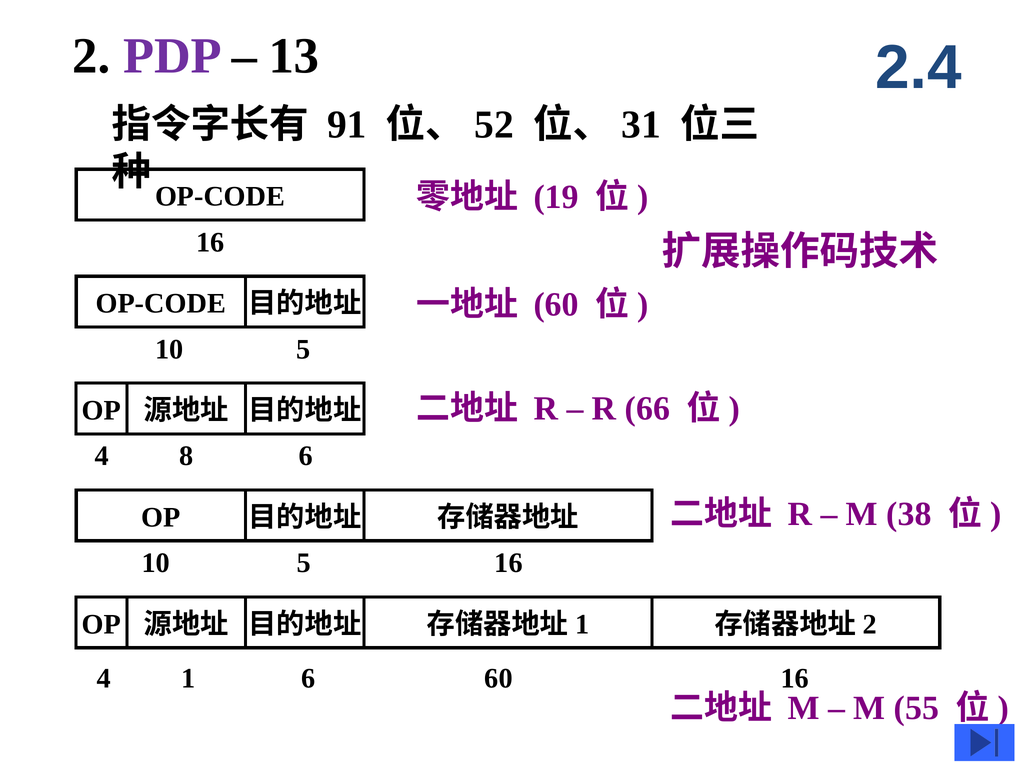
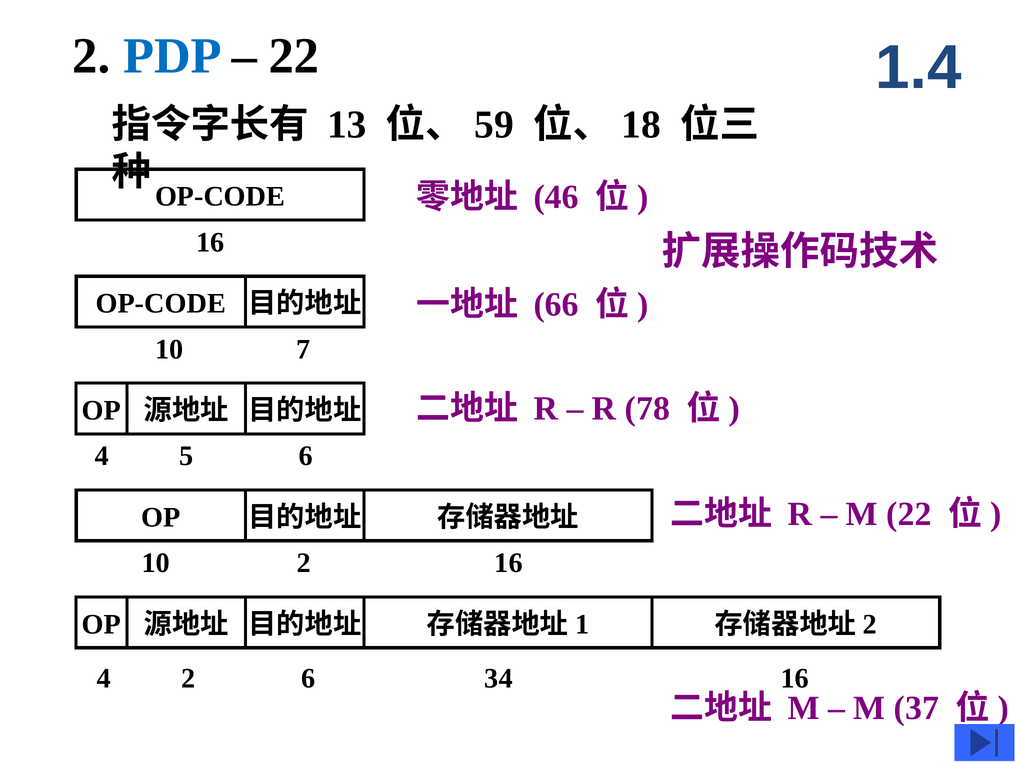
PDP colour: purple -> blue (172, 56)
13: 13 -> 22 (294, 56)
2.4: 2.4 -> 1.4 (919, 68)
91: 91 -> 13 (347, 125)
52: 52 -> 59 (494, 125)
31: 31 -> 18 (641, 125)
19: 19 -> 46 (556, 197)
60: 60 -> 66 (556, 305)
5: 5 -> 7 (303, 349)
66: 66 -> 78 (647, 409)
8: 8 -> 5 (186, 456)
M 38: 38 -> 22 (909, 514)
5: 5 -> 2 (304, 563)
4 1: 1 -> 2 (188, 678)
6 60: 60 -> 34 (499, 678)
55: 55 -> 37 (916, 708)
